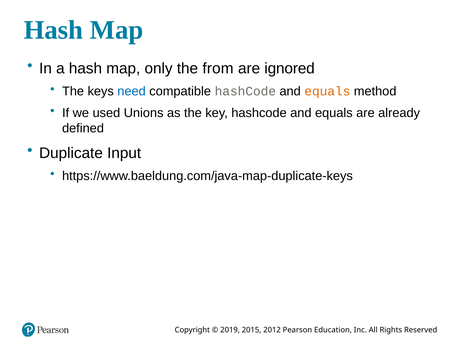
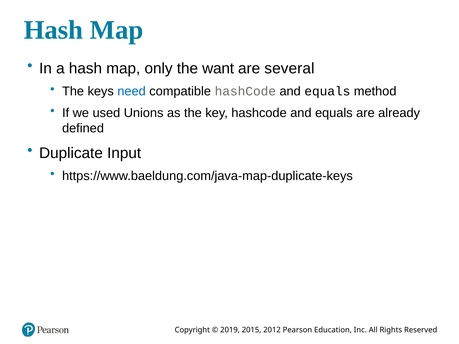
from: from -> want (218, 68)
ignored: ignored -> several (289, 68)
equals colour: orange -> black (327, 91)
